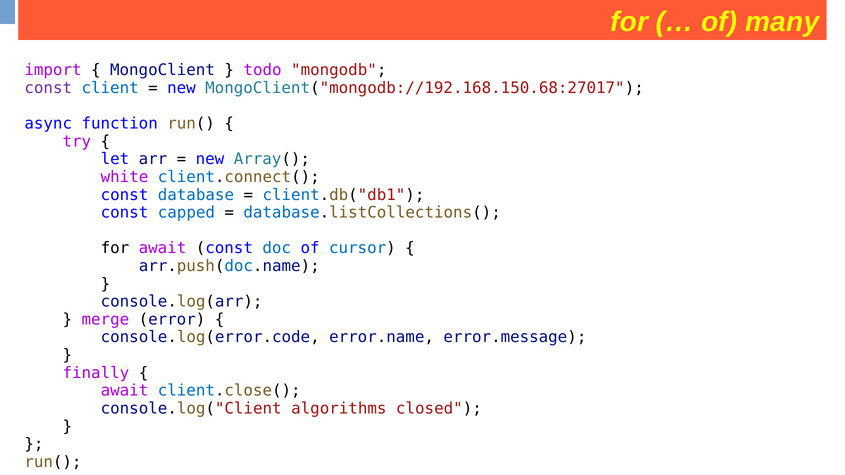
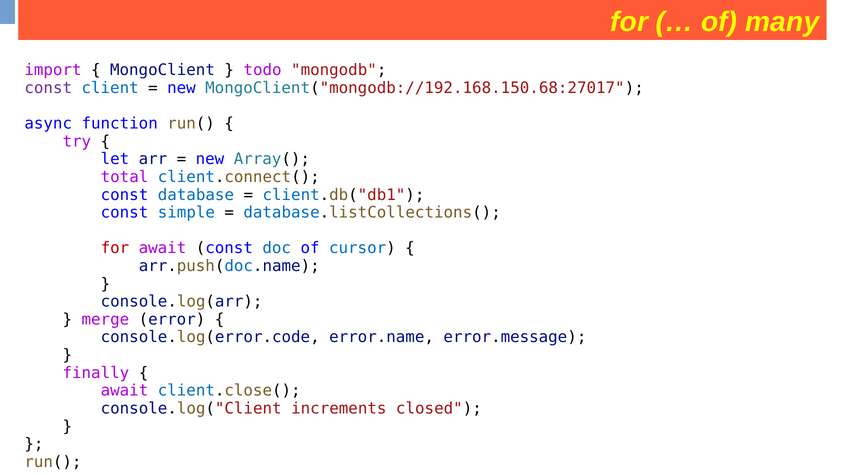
white: white -> total (125, 177)
capped: capped -> simple (186, 213)
for colour: black -> red (115, 248)
algorithms: algorithms -> increments (339, 409)
